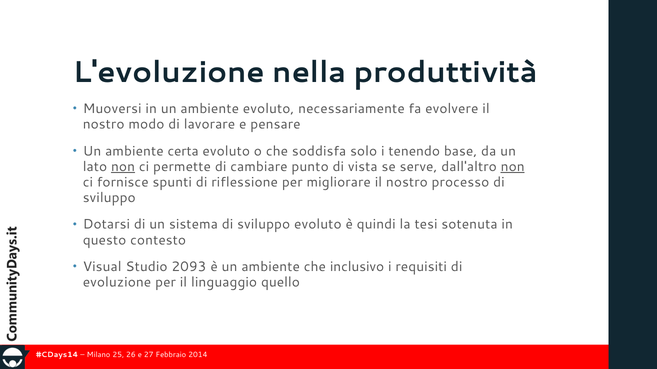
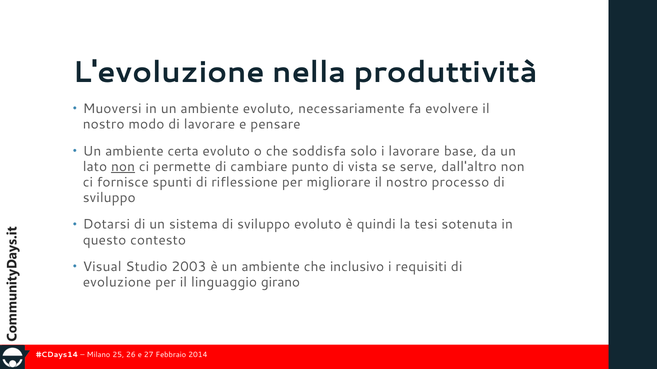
i tenendo: tenendo -> lavorare (414, 151)
non underline: present -> none (513, 167)
2093: 2093 -> 2003 (189, 267)
quello: quello -> girano (281, 283)
